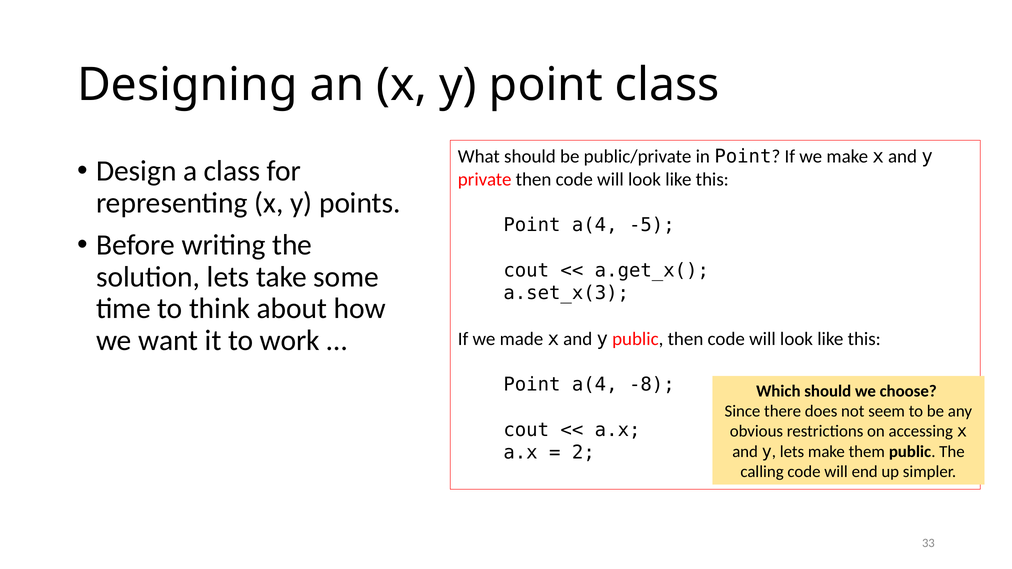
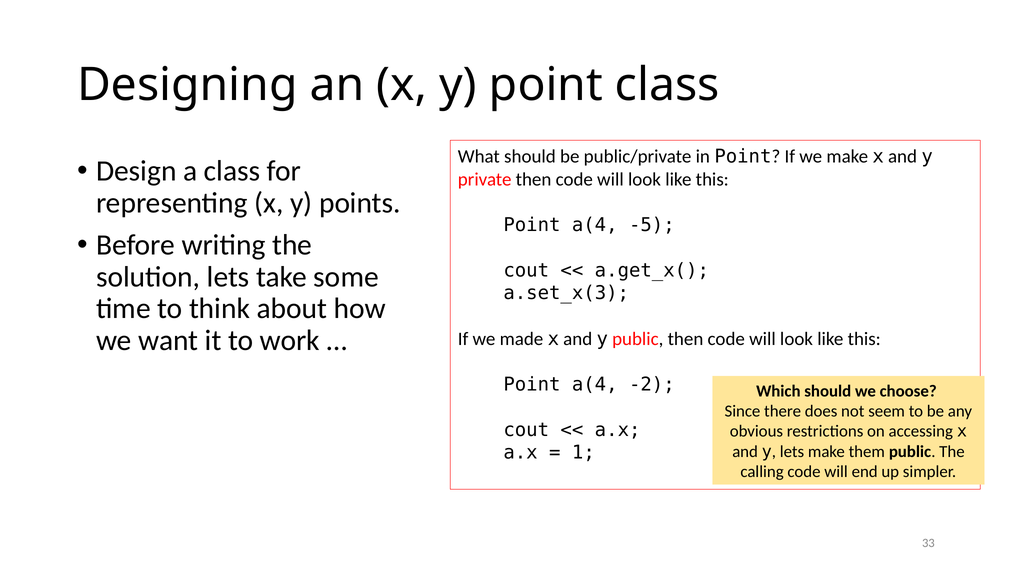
-8: -8 -> -2 (652, 384)
2: 2 -> 1 (583, 453)
